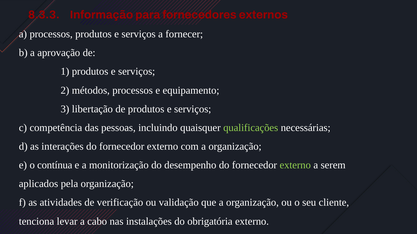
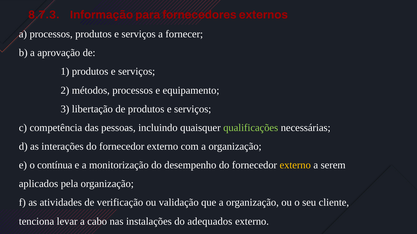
8.3.3: 8.3.3 -> 8.7.3 (44, 15)
externo colour: light green -> yellow (295, 166)
obrigatória: obrigatória -> adequados (210, 222)
